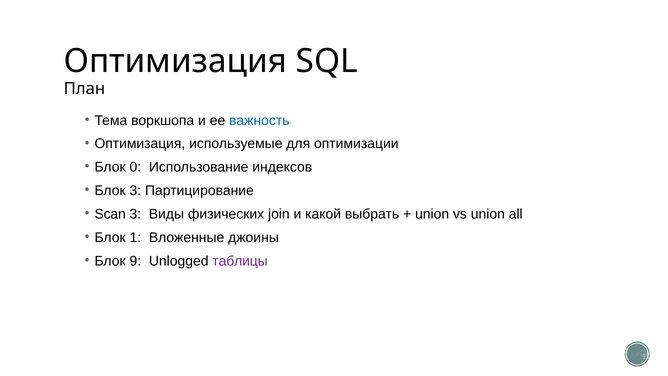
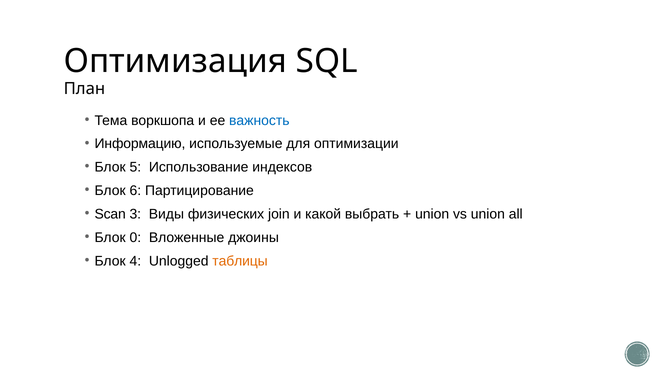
Оптимизация: Оптимизация -> Информацию (140, 144)
0: 0 -> 5 (135, 167)
Блок 3: 3 -> 6 (135, 191)
1: 1 -> 0 (135, 237)
9: 9 -> 4 (135, 261)
таблицы colour: purple -> orange (240, 261)
